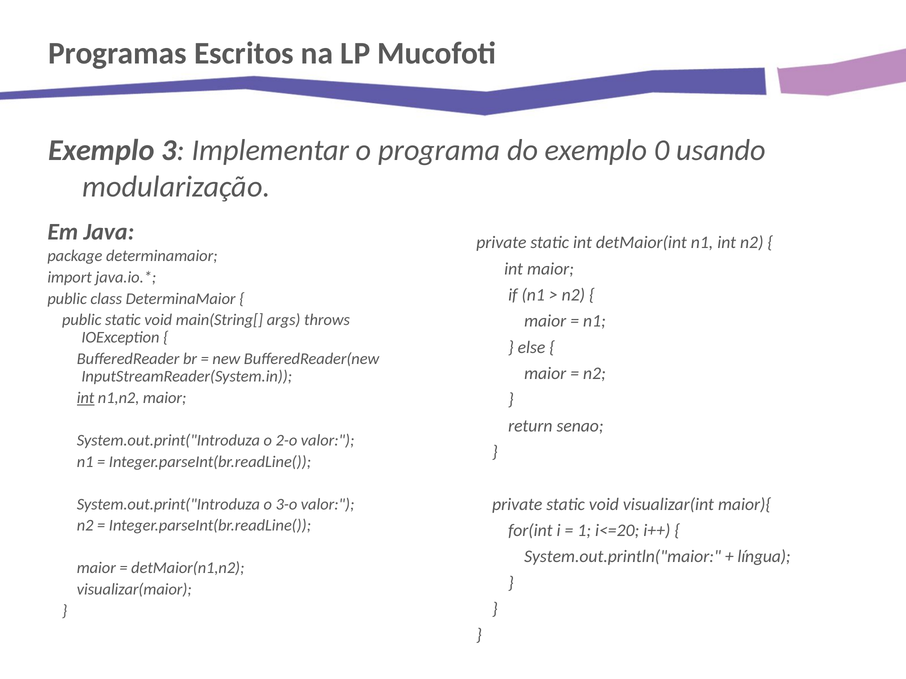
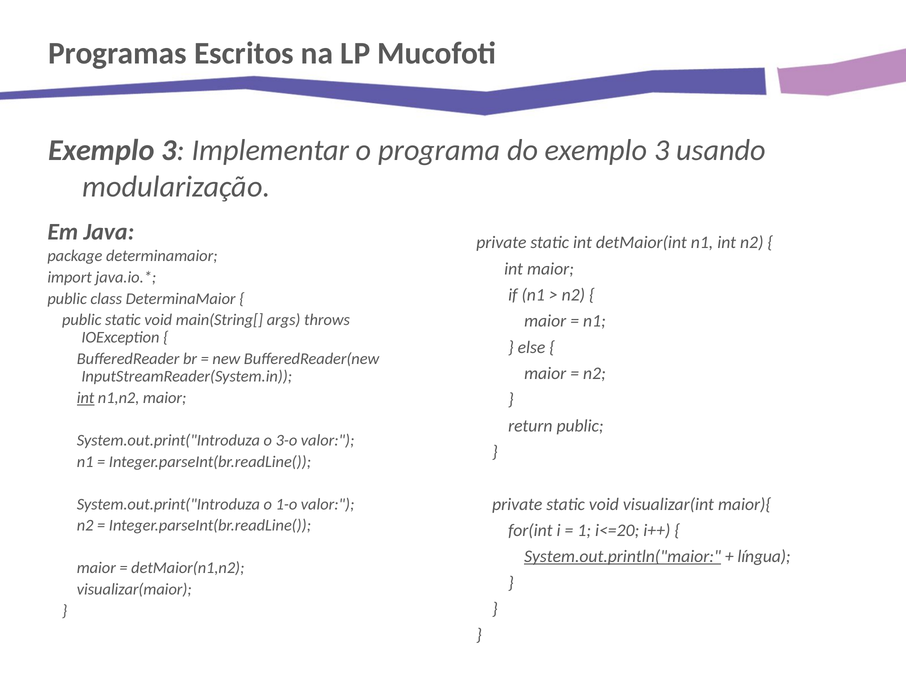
do exemplo 0: 0 -> 3 (662, 150)
return senao: senao -> public (580, 426)
2-o: 2-o -> 3-o (287, 441)
3-o: 3-o -> 1-o (287, 505)
System.out.println("maior underline: none -> present (623, 557)
